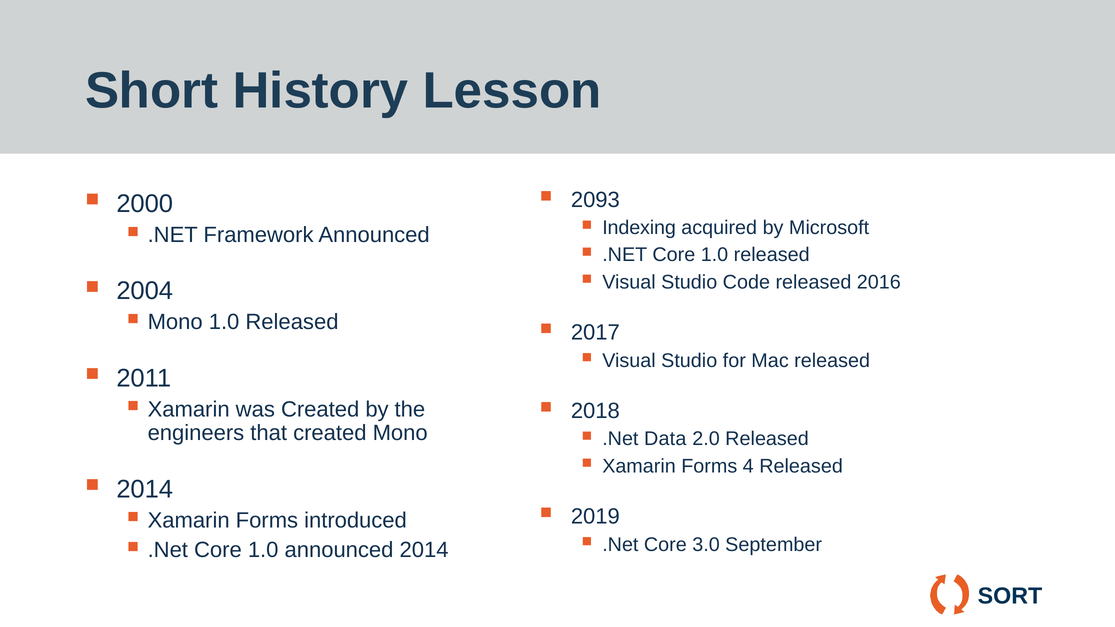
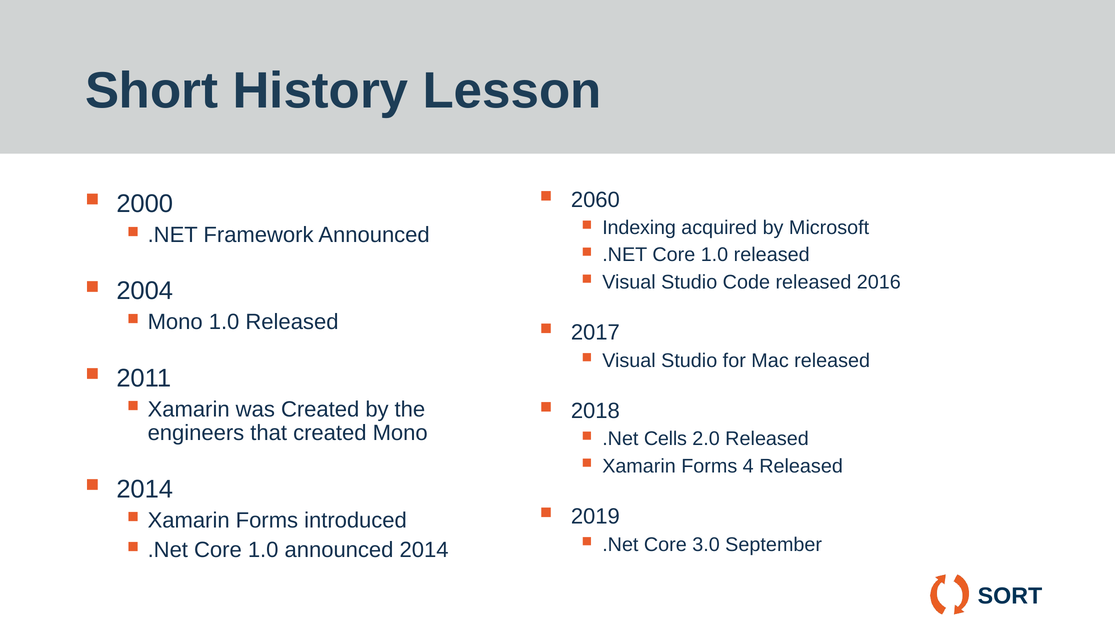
2093: 2093 -> 2060 (595, 200)
Data: Data -> Cells (665, 439)
